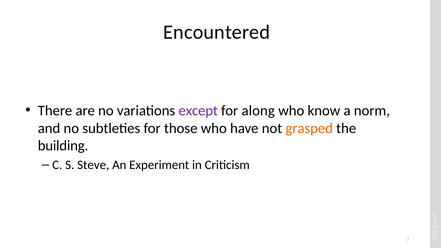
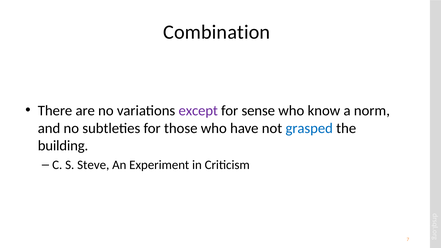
Encountered: Encountered -> Combination (217, 32)
along: along -> sense (258, 111)
grasped colour: orange -> blue (309, 128)
